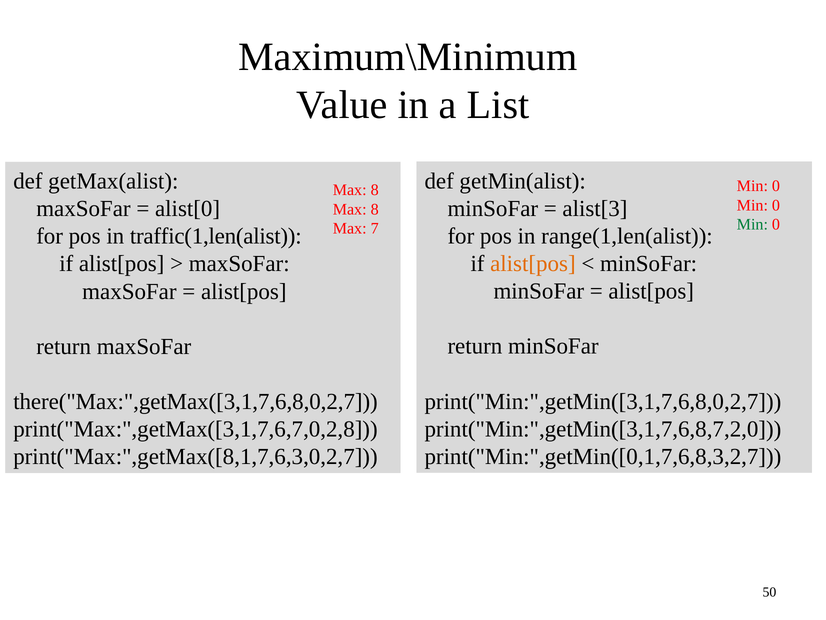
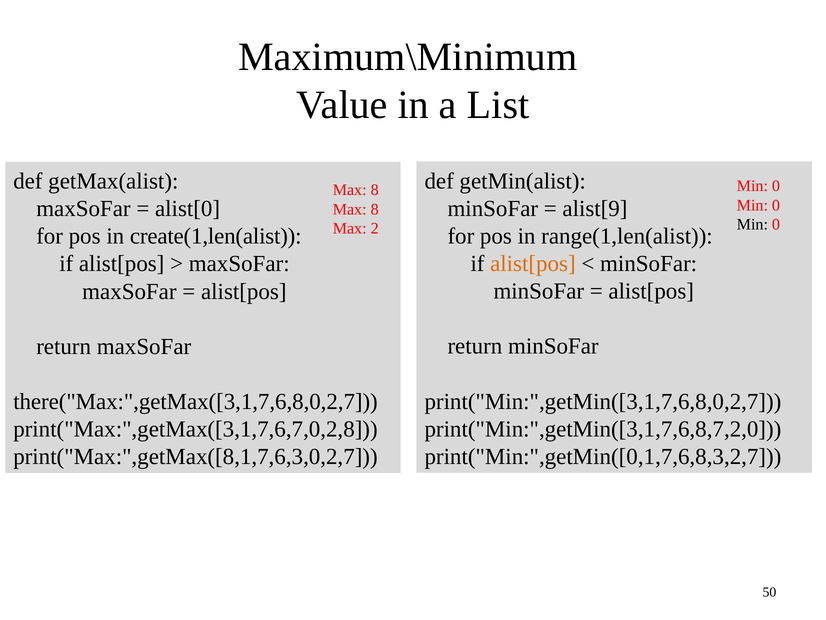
alist[3: alist[3 -> alist[9 (595, 208)
Min colour: green -> black (752, 224)
7: 7 -> 2 (375, 228)
traffic(1,len(alist: traffic(1,len(alist -> create(1,len(alist (216, 236)
